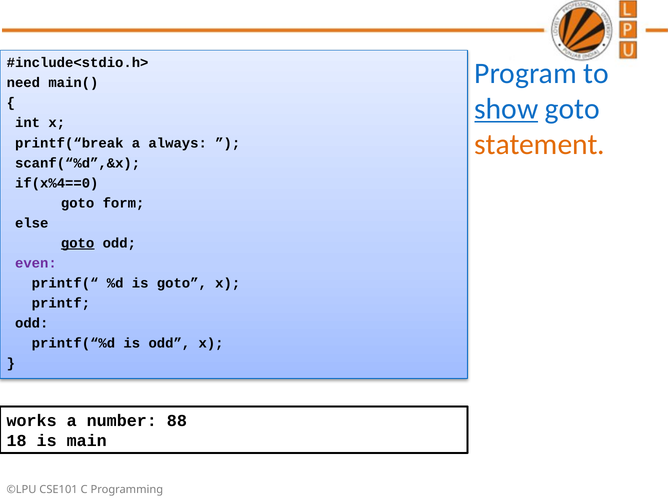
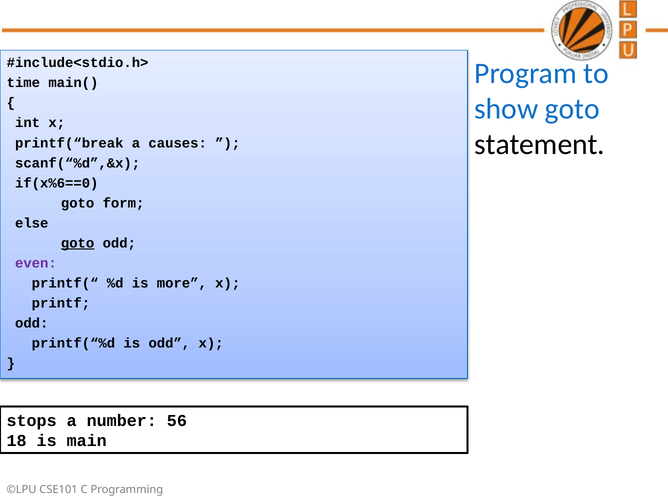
need: need -> time (23, 83)
show underline: present -> none (506, 109)
statement colour: orange -> black (540, 145)
always: always -> causes (178, 143)
if(x%4==0: if(x%4==0 -> if(x%6==0 (57, 183)
is goto: goto -> more (182, 283)
works: works -> stops (32, 421)
88: 88 -> 56 (177, 421)
